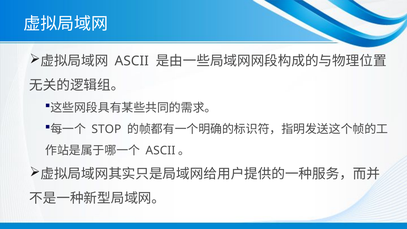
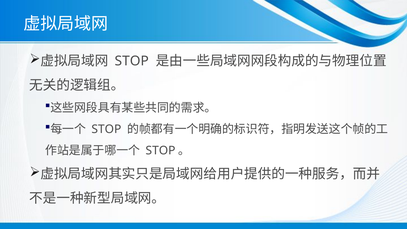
ASCII: ASCII -> STOP (132, 61)
ASCII: ASCII -> STOP (160, 151)
